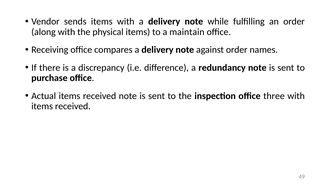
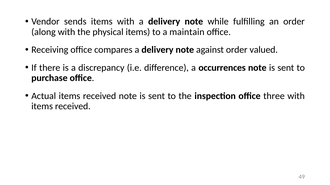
names: names -> valued (264, 50)
redundancy: redundancy -> occurrences (222, 68)
